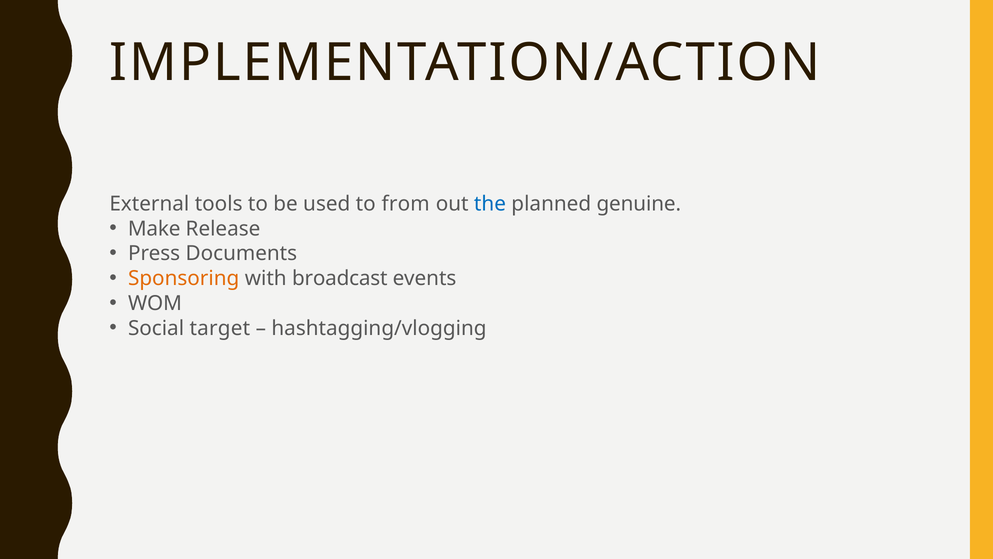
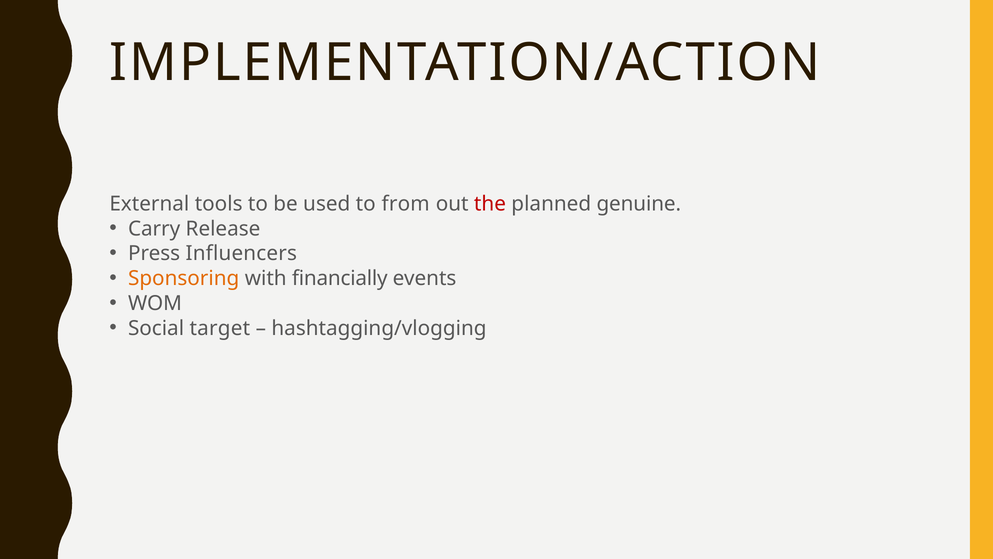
the colour: blue -> red (490, 204)
Make: Make -> Carry (154, 229)
Documents: Documents -> Influencers (241, 253)
broadcast: broadcast -> financially (340, 278)
